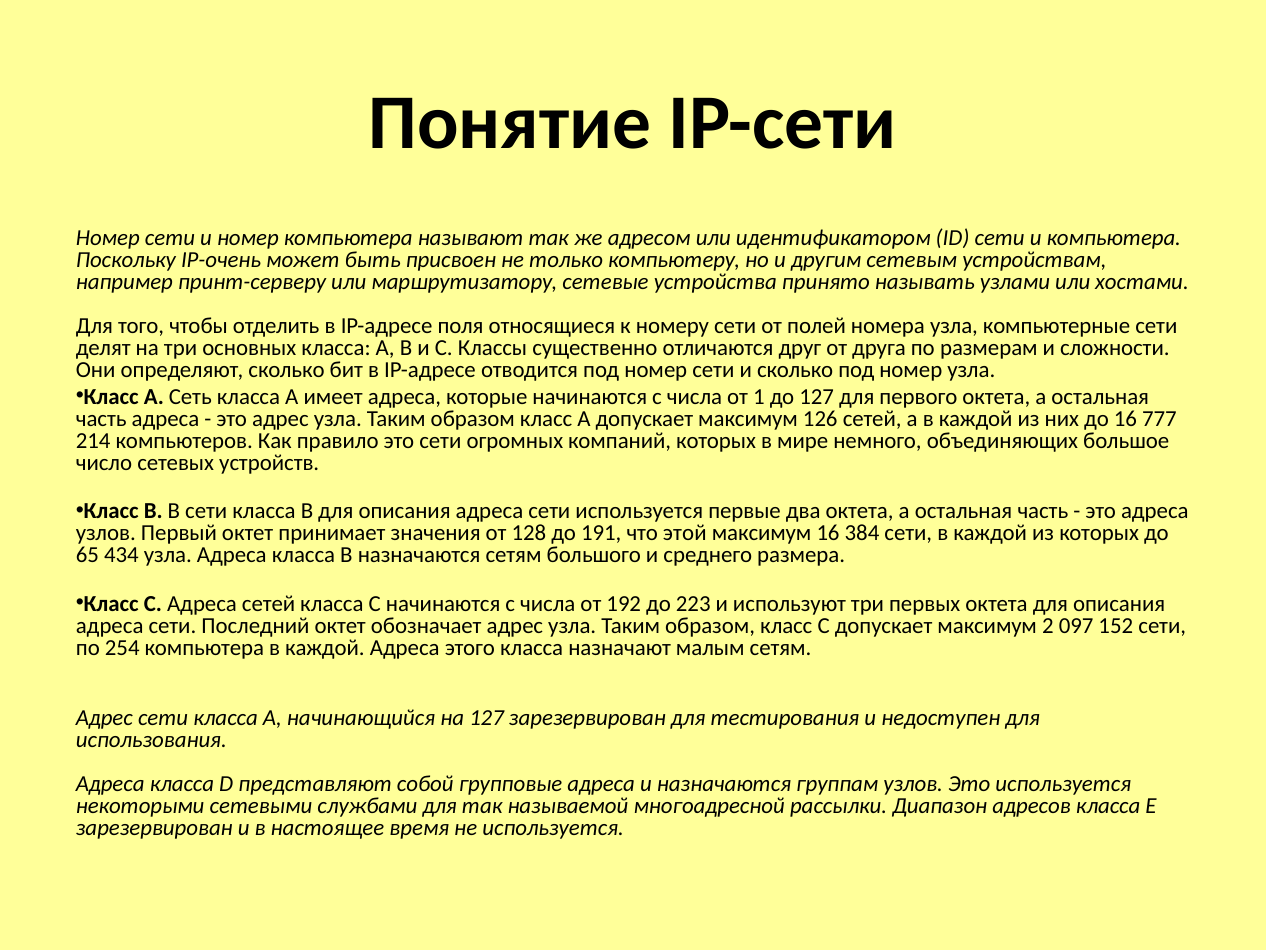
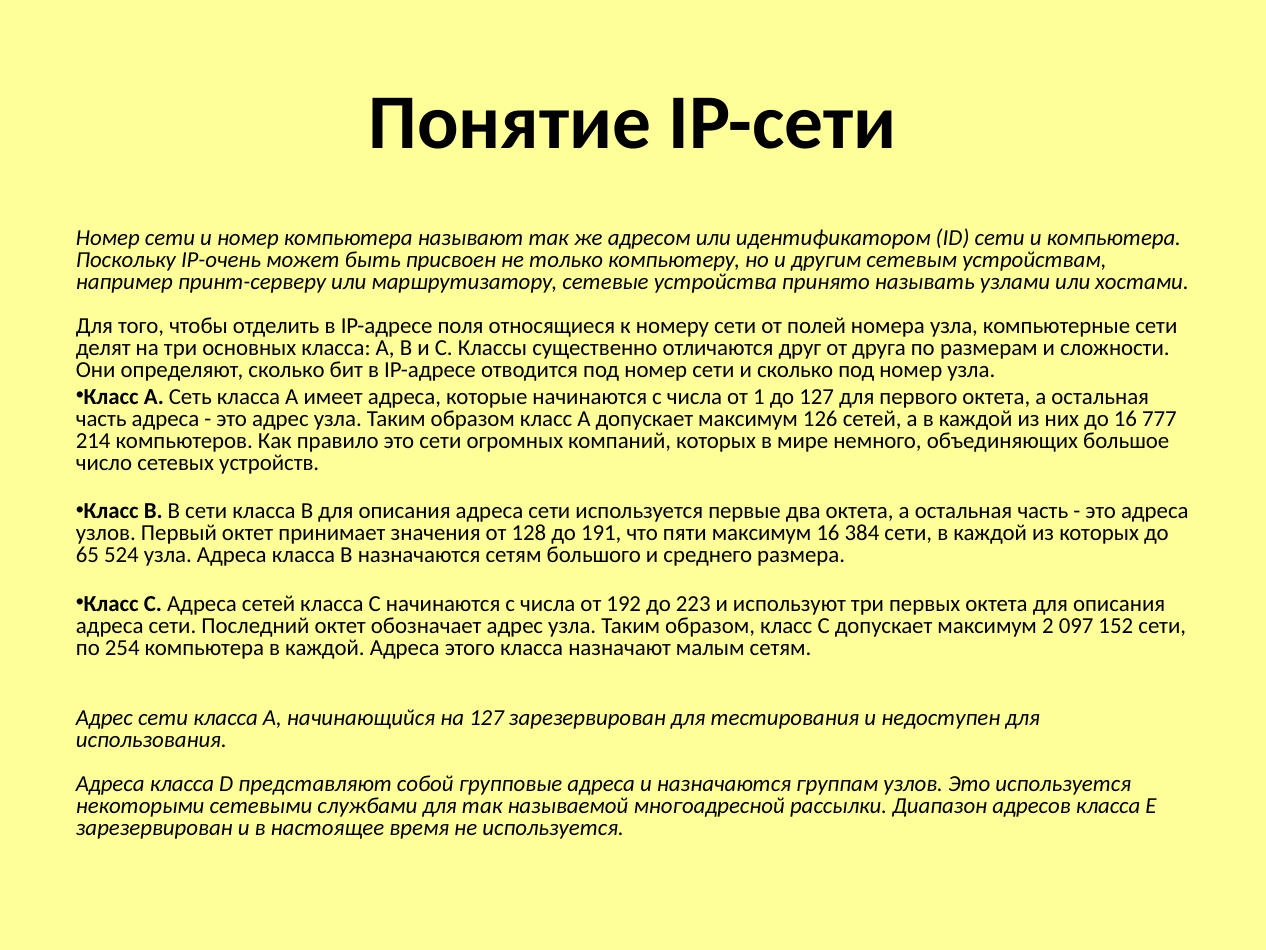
этой: этой -> пяти (685, 533)
434: 434 -> 524 (121, 555)
